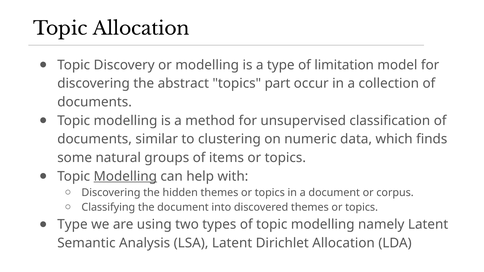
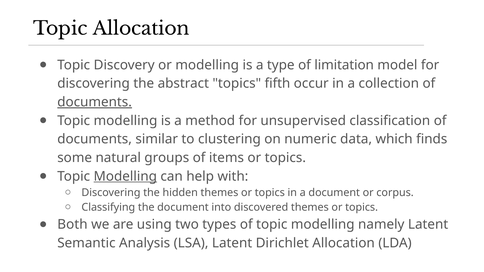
part: part -> fifth (277, 84)
documents underline: none -> present (95, 102)
Type: Type -> Both (72, 225)
